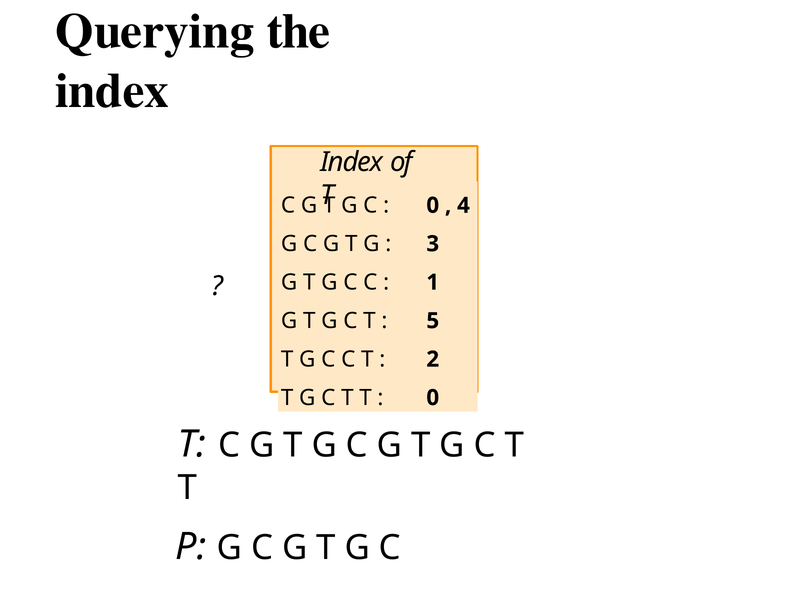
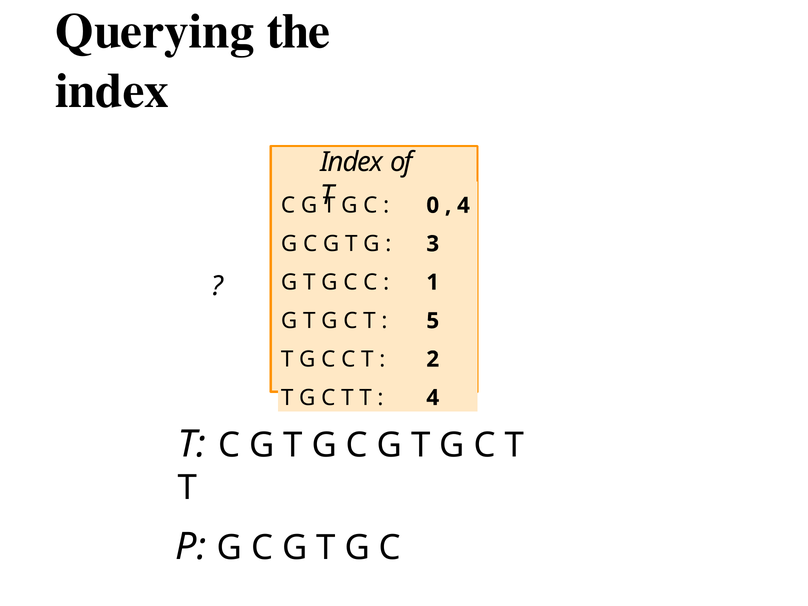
0: 0 -> 4 (433, 398)
